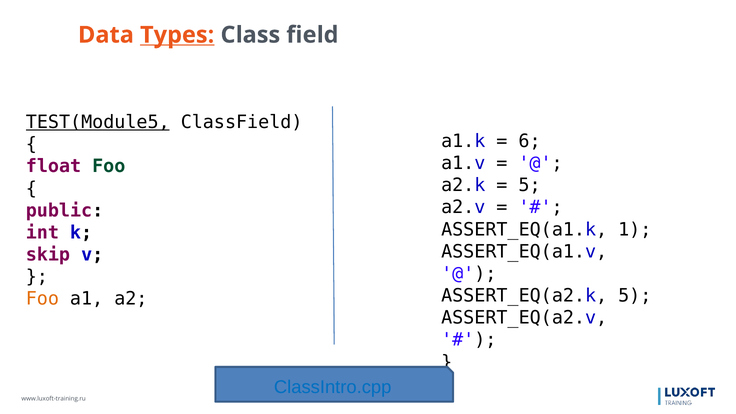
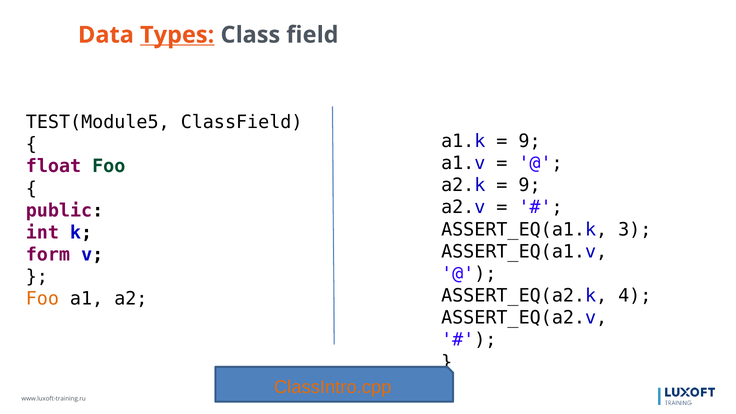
TEST(Module5 underline: present -> none (98, 122)
6: 6 -> 9 (530, 141)
5: 5 -> 9 (530, 185)
1: 1 -> 3 (635, 230)
skip: skip -> form (48, 255)
ASSERT_EQ(a2.k 5: 5 -> 4 (635, 296)
ClassIntro.cpp colour: blue -> orange (333, 387)
